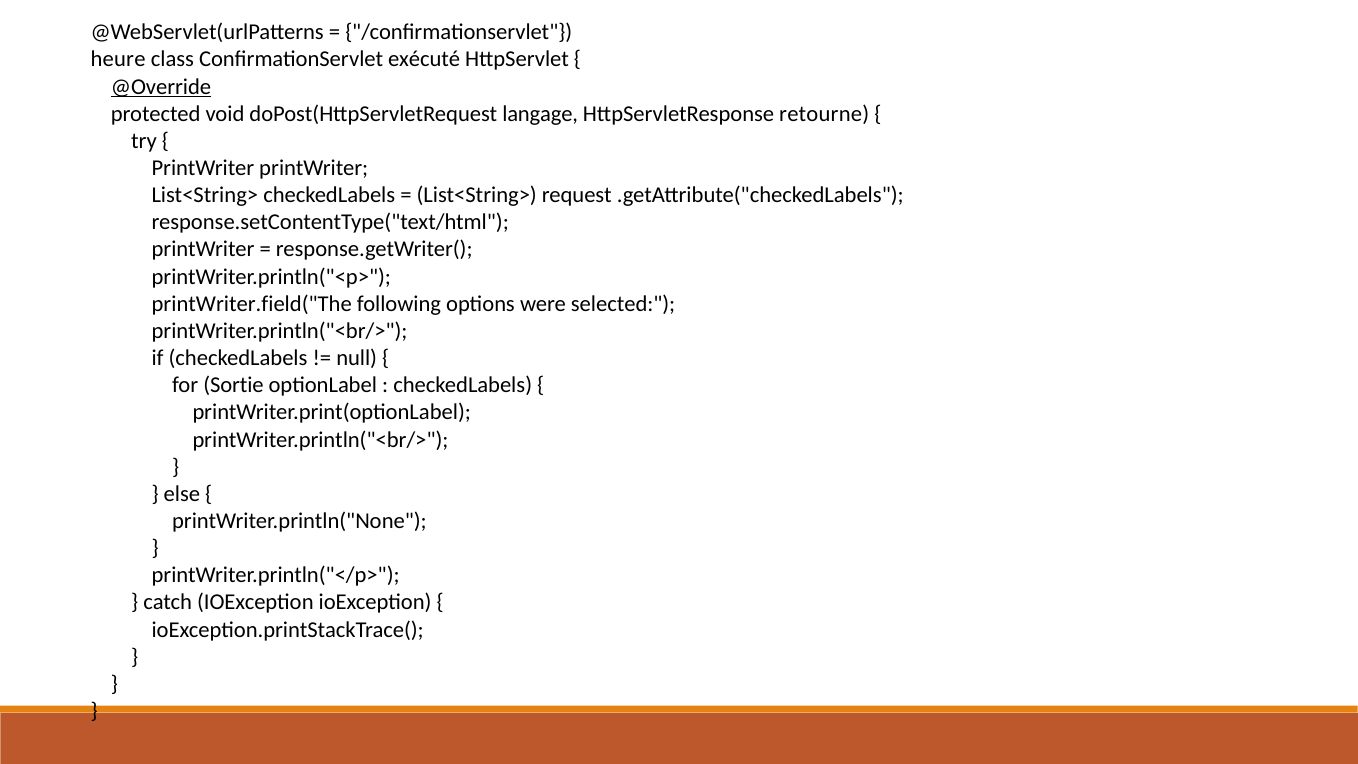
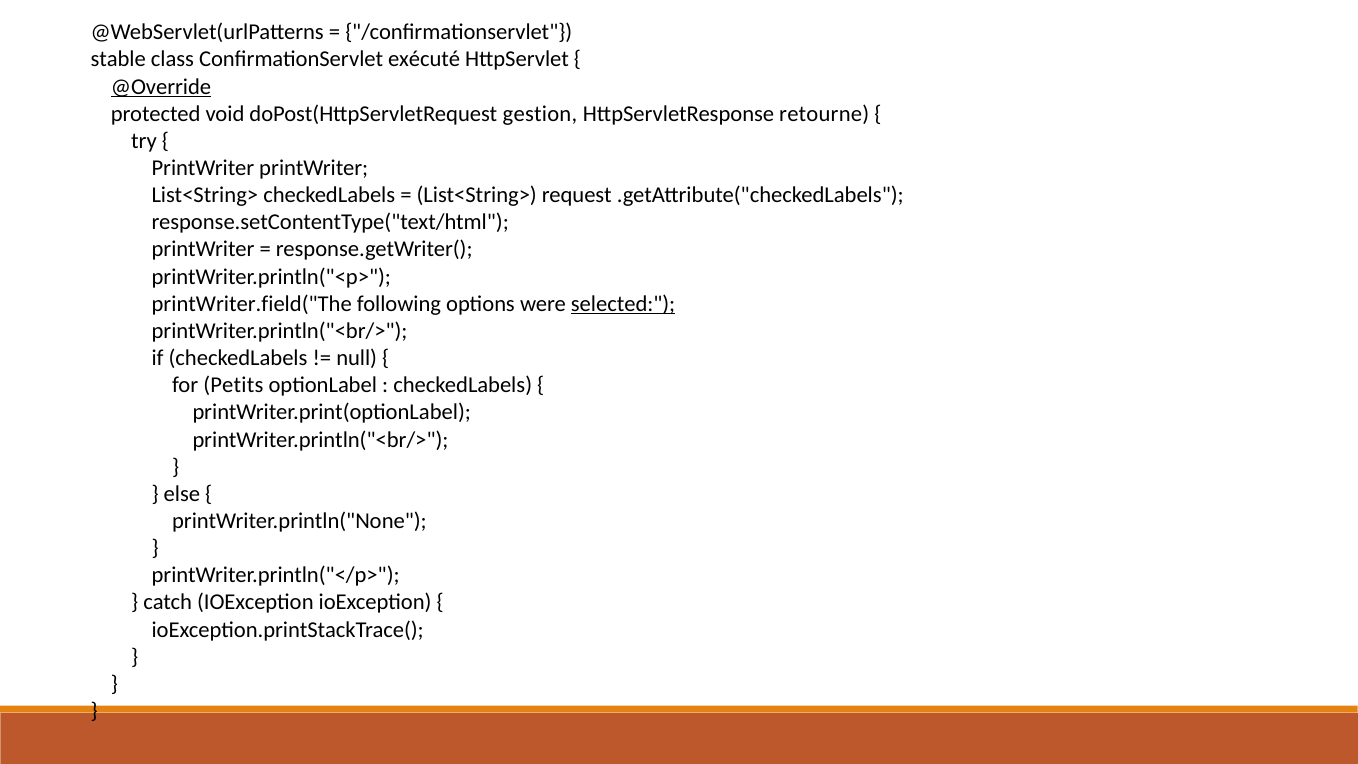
heure: heure -> stable (118, 59)
langage: langage -> gestion (540, 114)
selected underline: none -> present (623, 304)
Sortie: Sortie -> Petits (233, 385)
